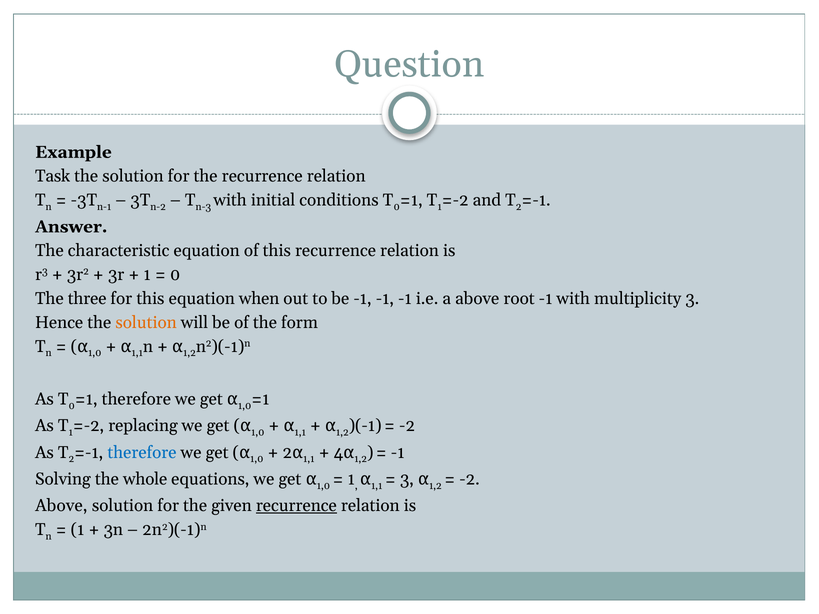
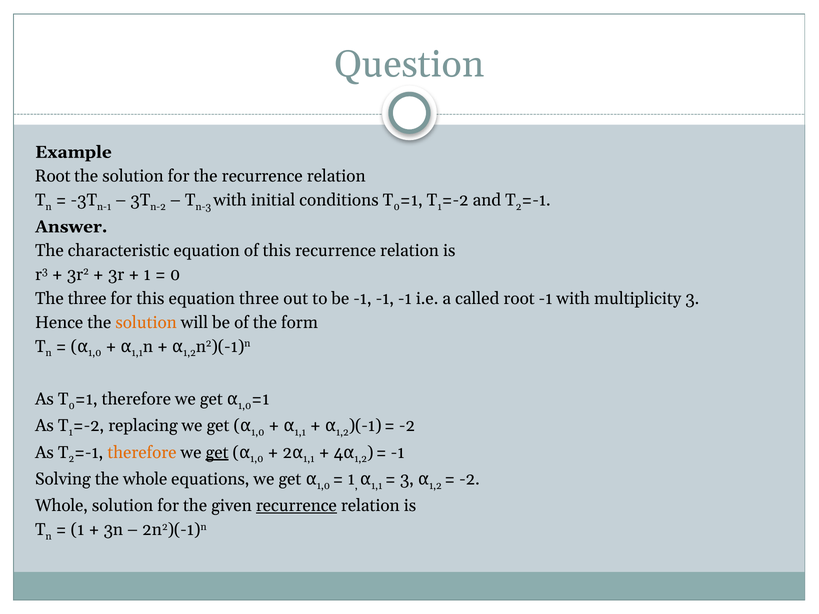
Task: Task -> Root (53, 176)
equation when: when -> three (259, 299)
a above: above -> called (477, 299)
therefore colour: blue -> orange (142, 453)
get underline: none -> present (217, 453)
Above: Above -> Whole (61, 506)
